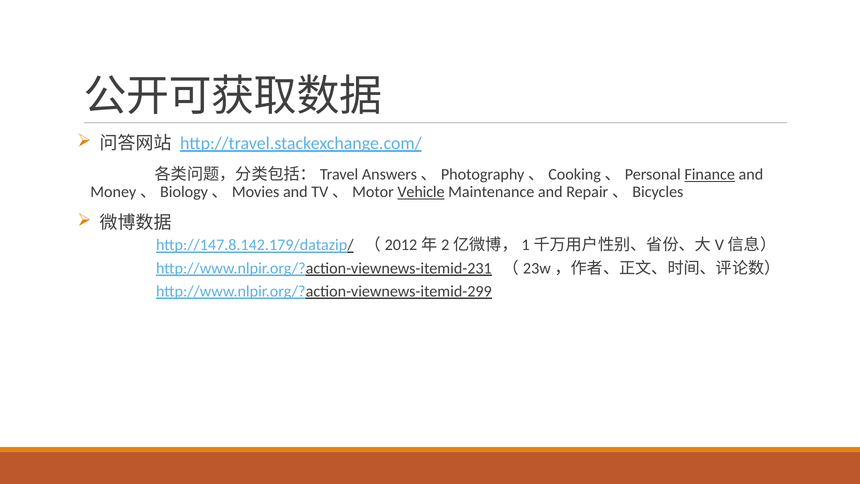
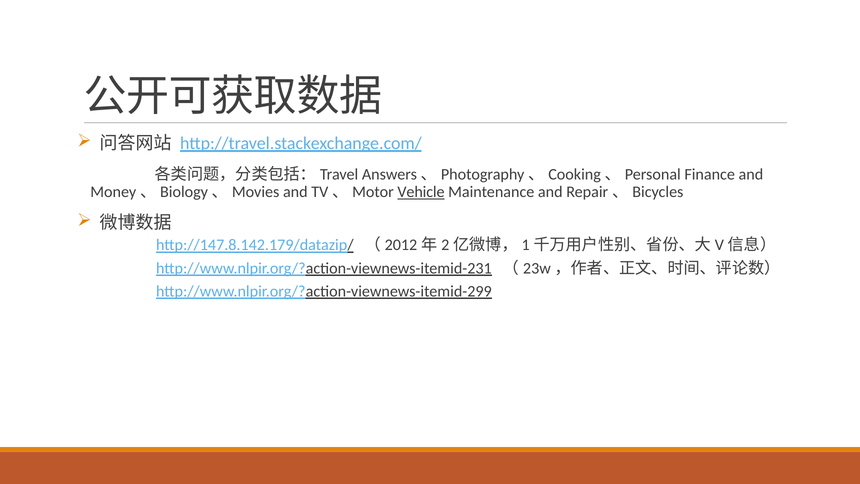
Finance underline: present -> none (710, 174)
